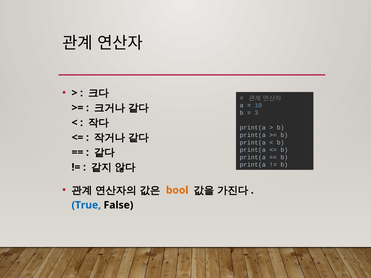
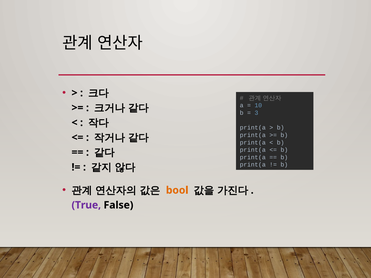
True colour: blue -> purple (86, 205)
